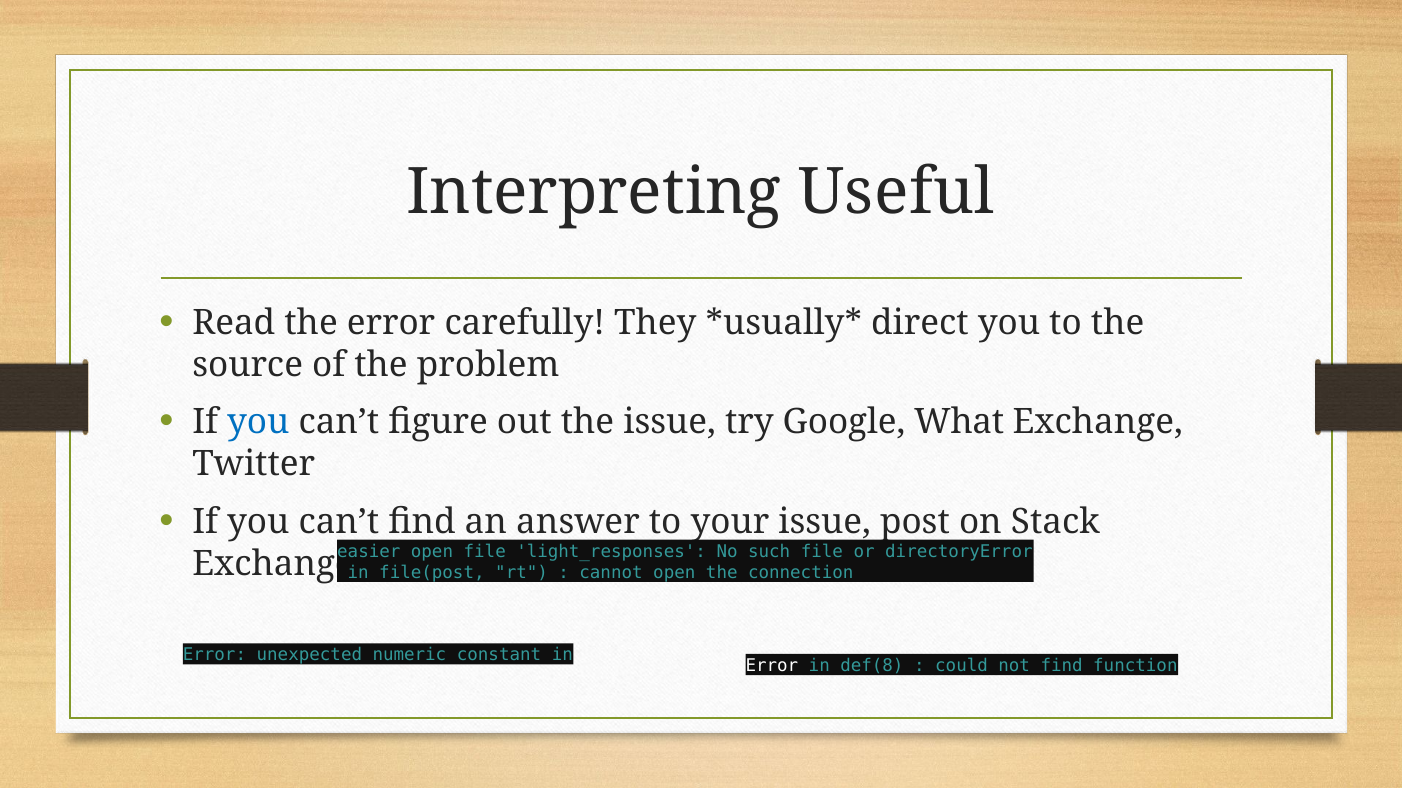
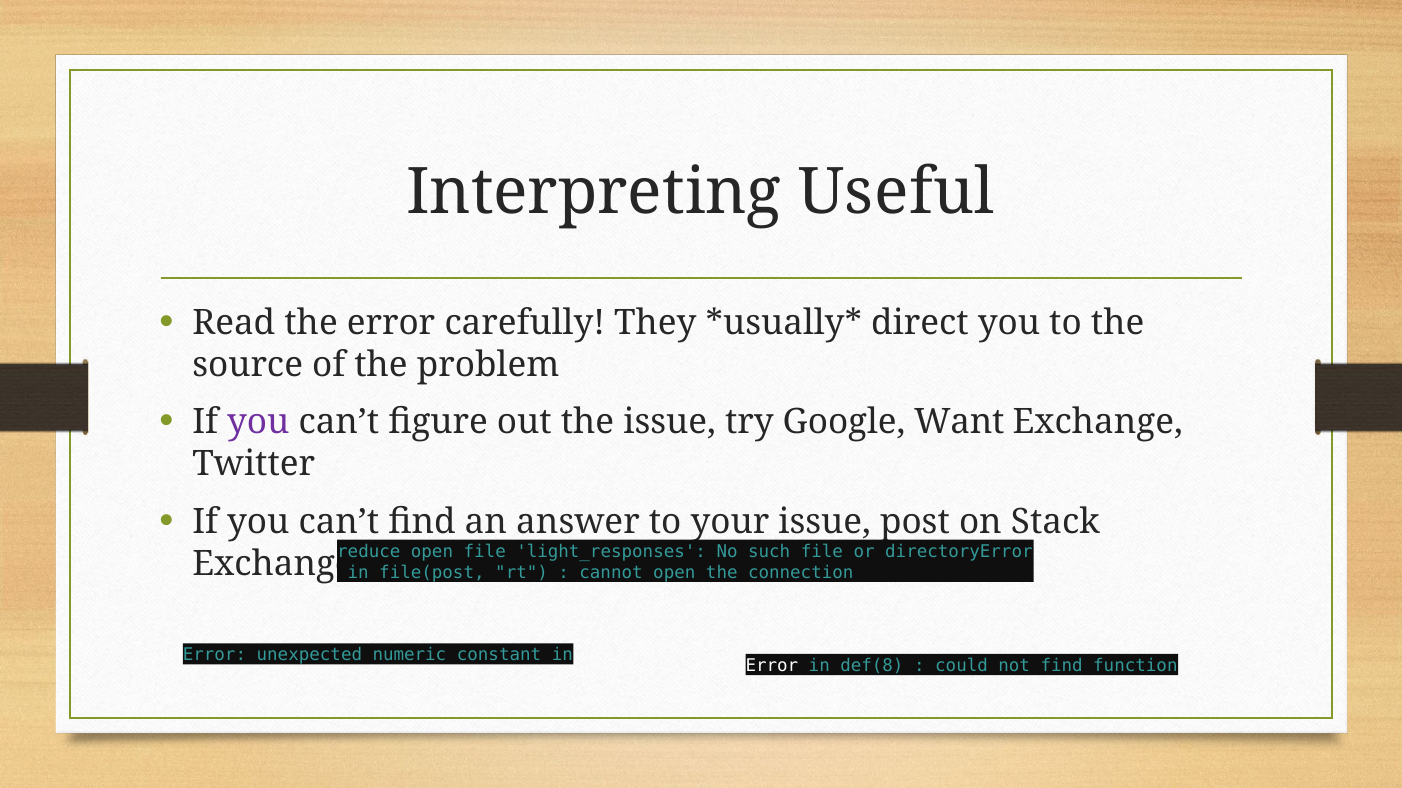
you colour: blue -> purple (258, 423)
What: What -> Want (959, 423)
easier: easier -> reduce (369, 552)
